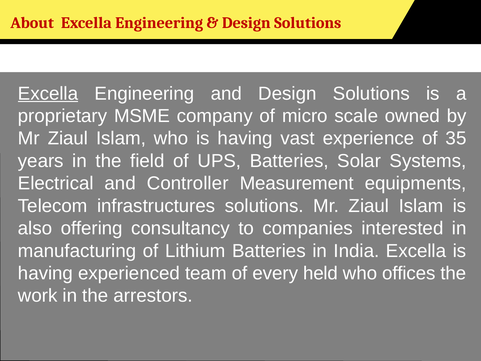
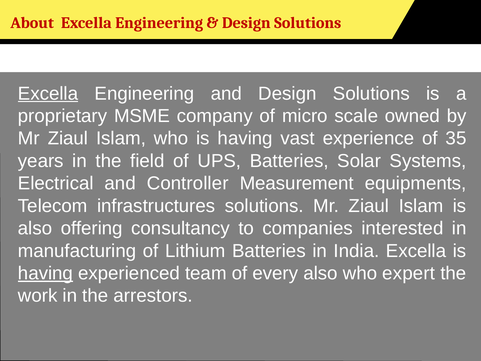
having underline: none -> present (45, 273)
every held: held -> also (321, 273)
offices: offices -> expert (409, 273)
